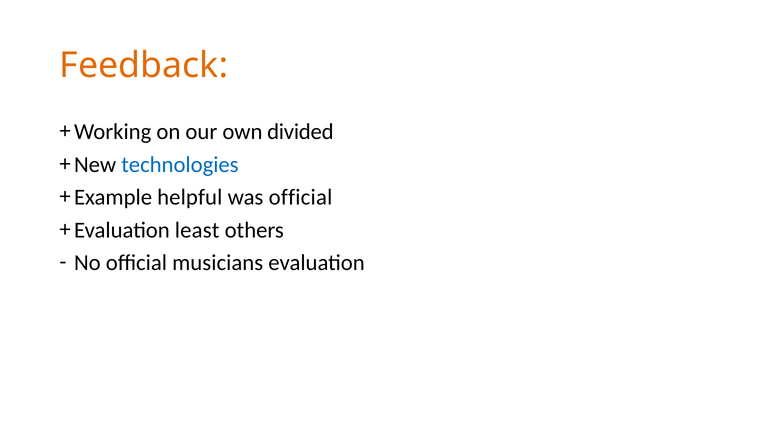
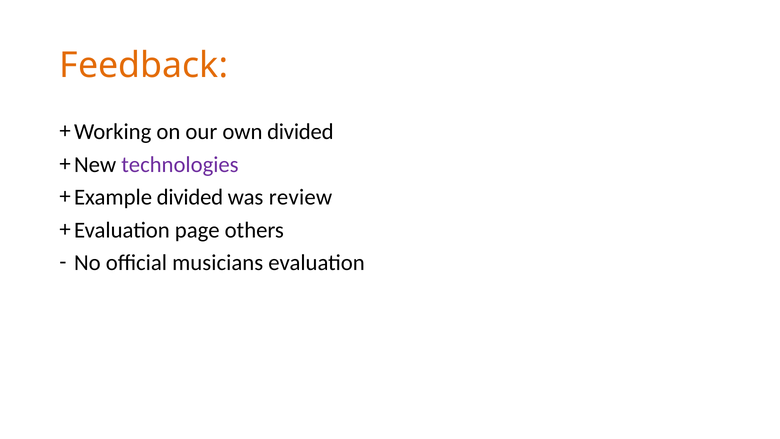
technologies colour: blue -> purple (180, 165)
helpful: helpful -> divided (190, 197)
was official: official -> review (301, 197)
least: least -> page (197, 230)
